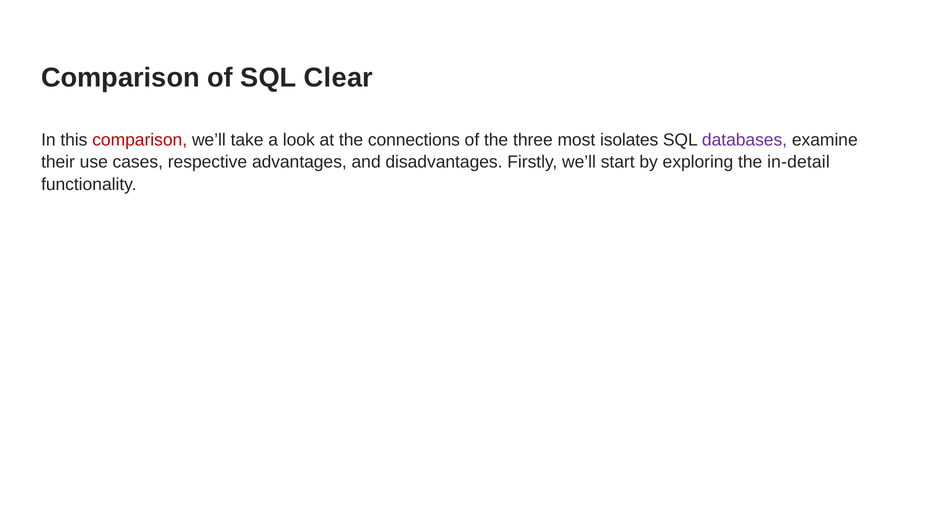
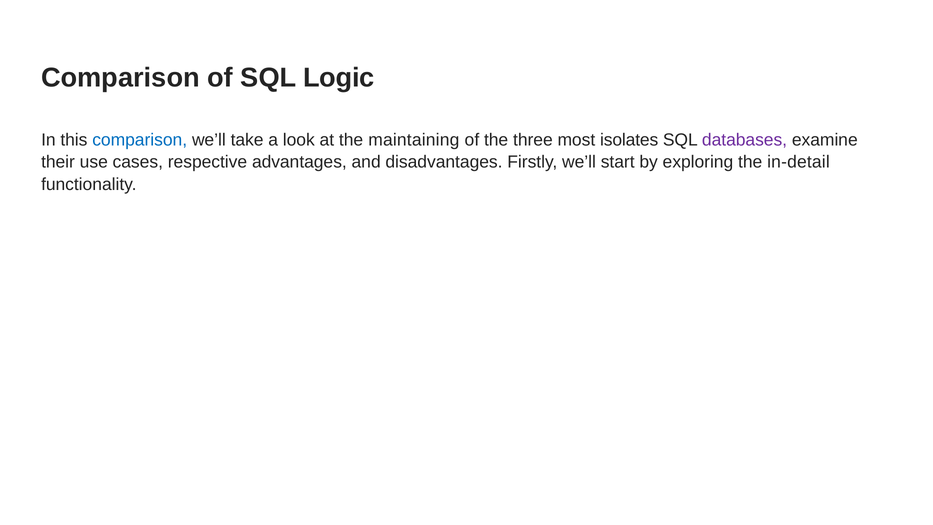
Clear: Clear -> Logic (339, 78)
comparison colour: red -> blue (140, 140)
connections: connections -> maintaining (414, 140)
